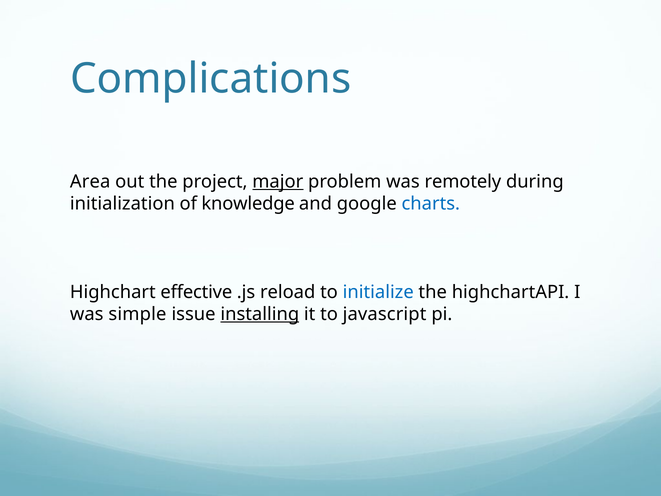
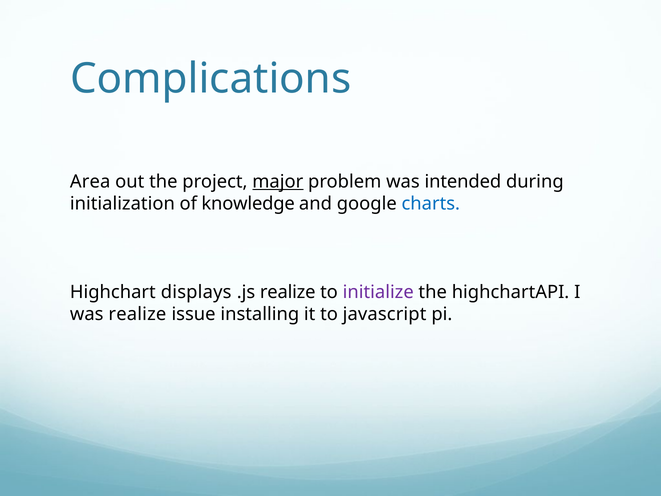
remotely: remotely -> intended (463, 182)
effective: effective -> displays (196, 292)
.js reload: reload -> realize (288, 292)
initialize colour: blue -> purple (378, 292)
was simple: simple -> realize (137, 314)
installing underline: present -> none (260, 314)
